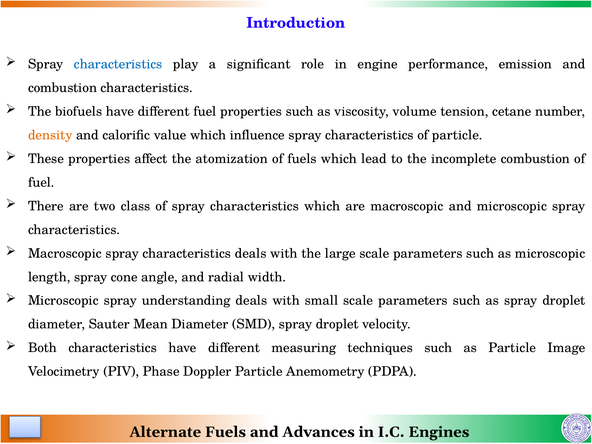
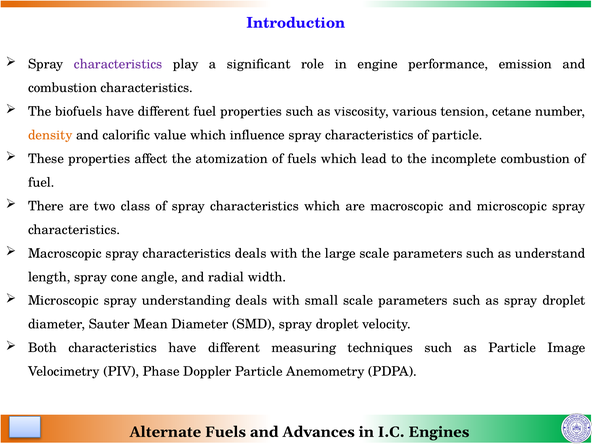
characteristics colour: blue -> purple (118, 64)
volume: volume -> various (415, 111)
as microscopic: microscopic -> understand (550, 253)
